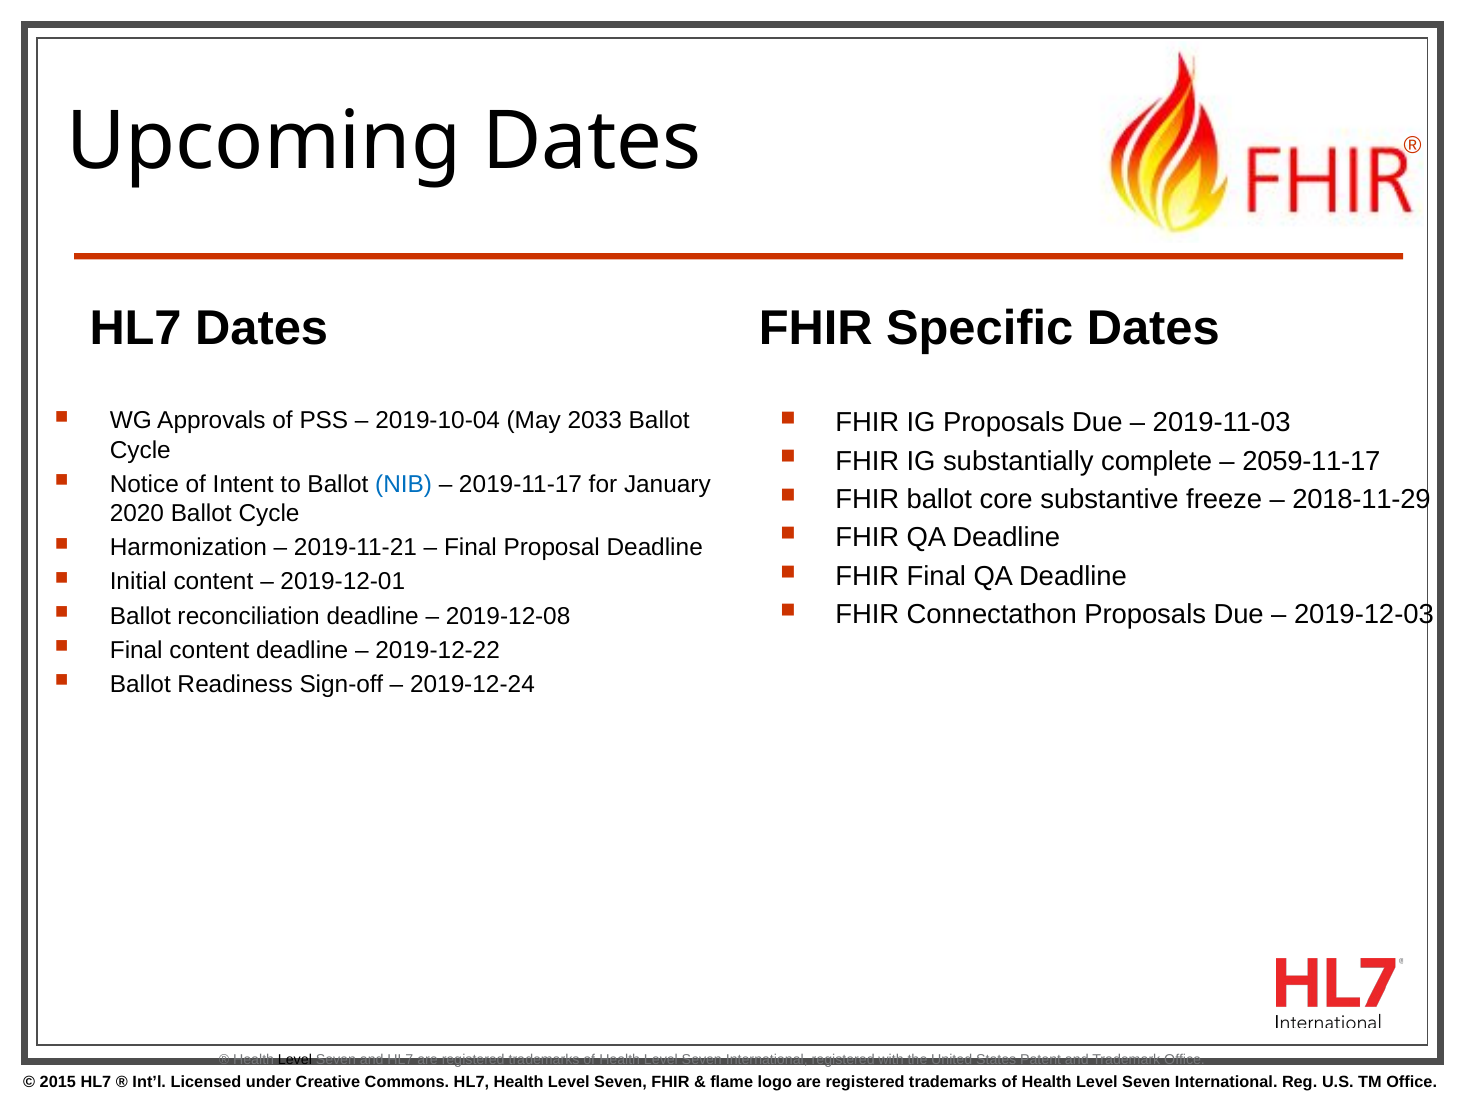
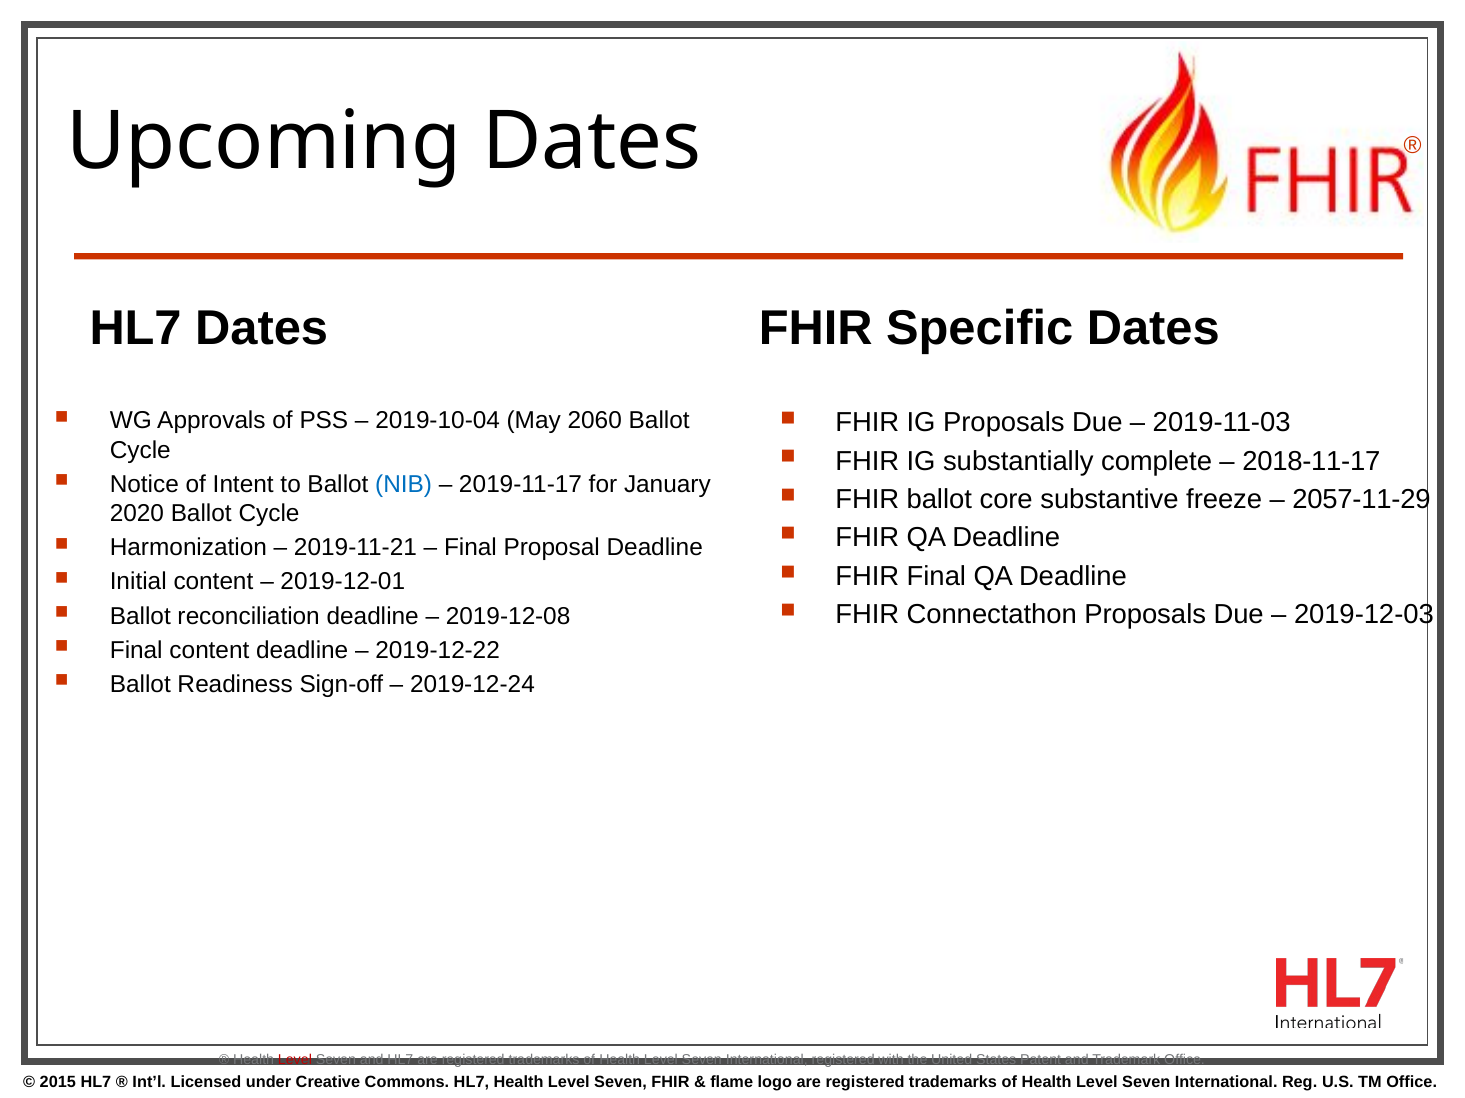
2033: 2033 -> 2060 (595, 421)
2059-11-17: 2059-11-17 -> 2018-11-17 (1311, 461)
2018-11-29: 2018-11-29 -> 2057-11-29 (1361, 500)
Level colour: black -> red (295, 1061)
